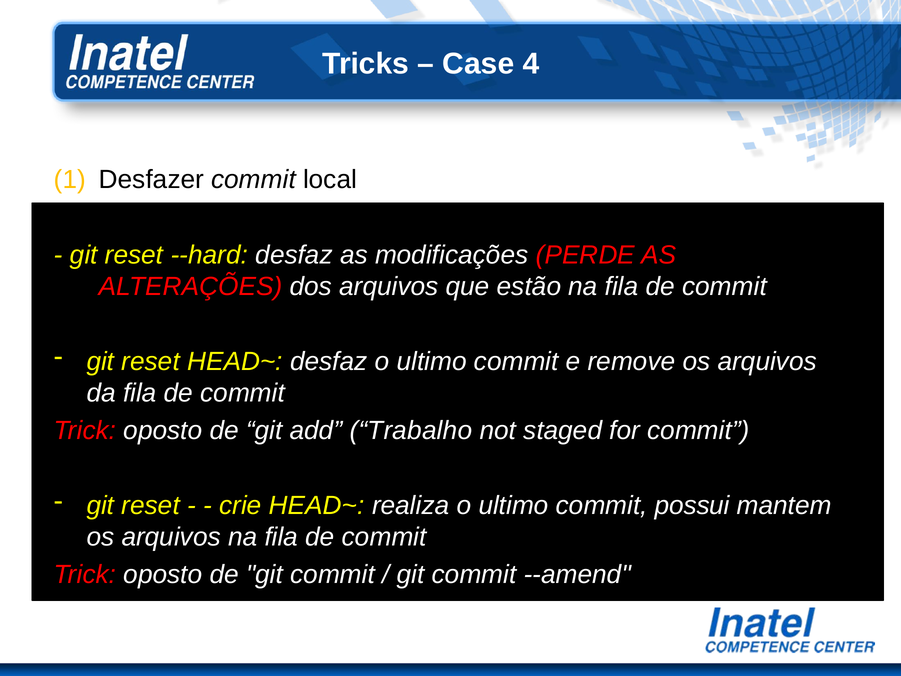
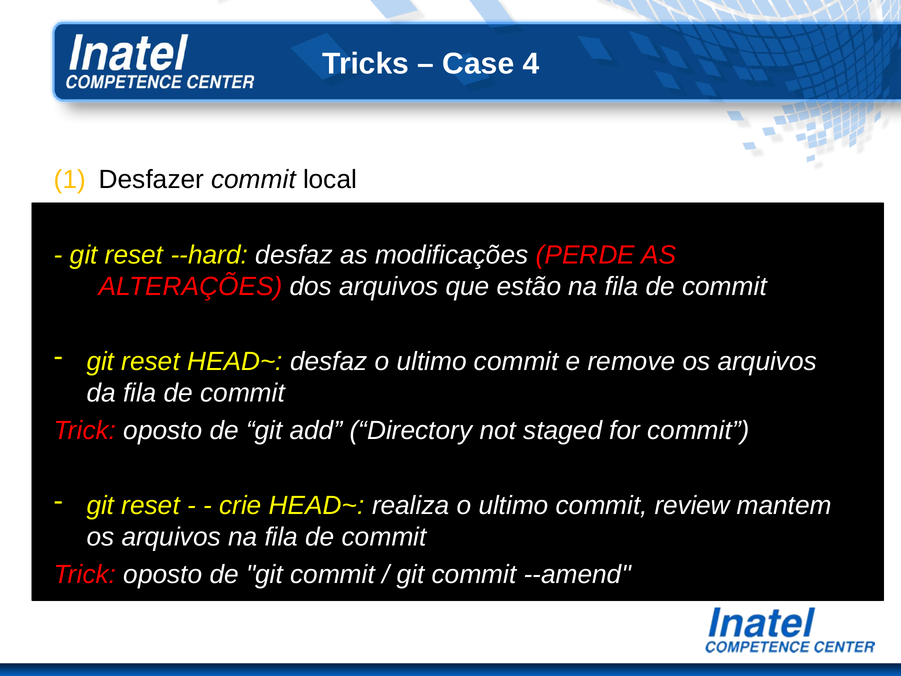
Trabalho: Trabalho -> Directory (411, 430)
possui: possui -> review (692, 505)
